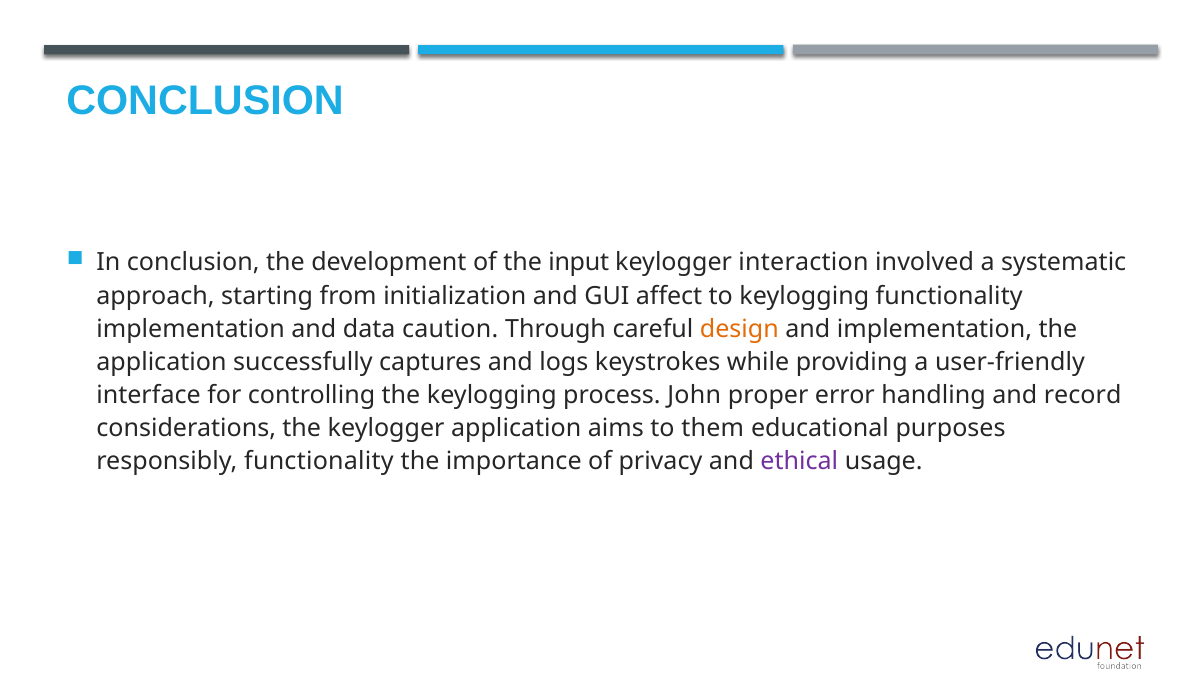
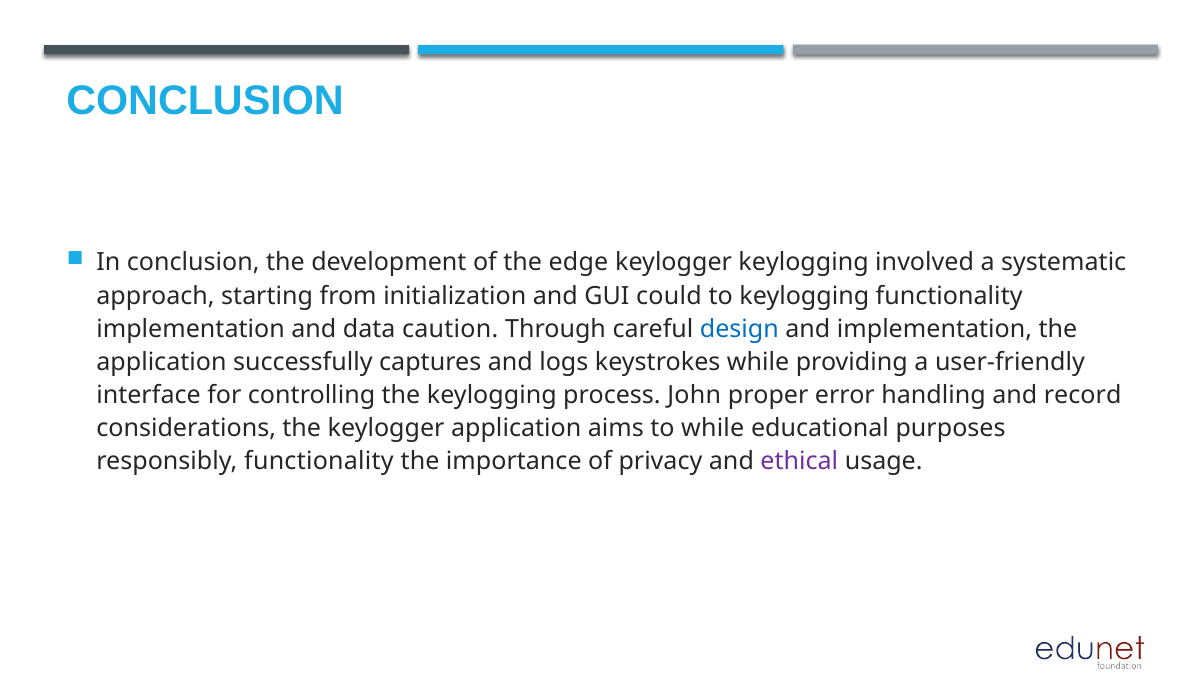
input: input -> edge (578, 263)
keylogger interaction: interaction -> keylogging (804, 263)
affect: affect -> could (669, 296)
design colour: orange -> blue (739, 329)
to them: them -> while (713, 428)
